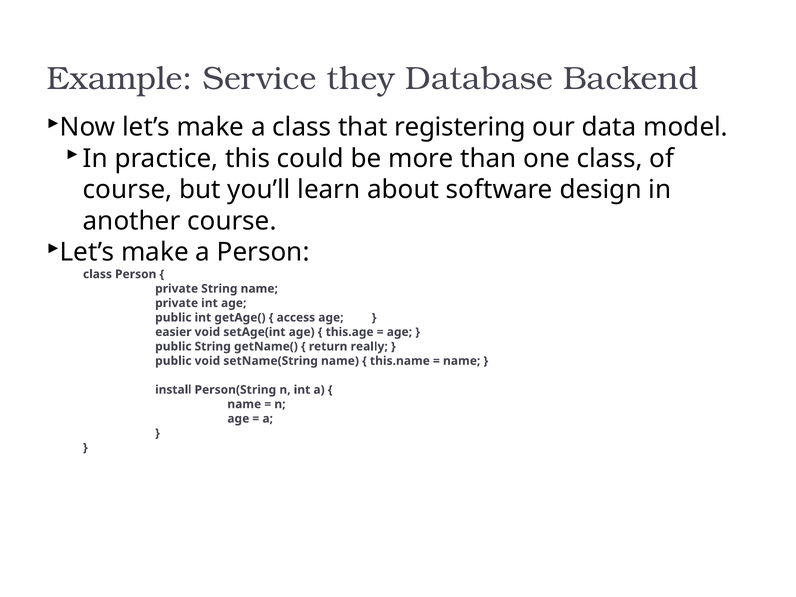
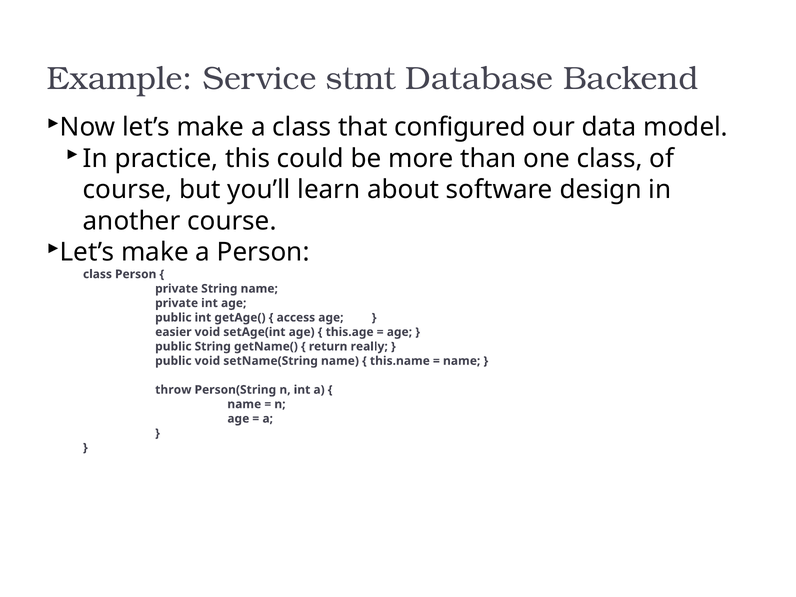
they: they -> stmt (361, 79)
registering: registering -> configured (460, 127)
install: install -> throw (173, 390)
